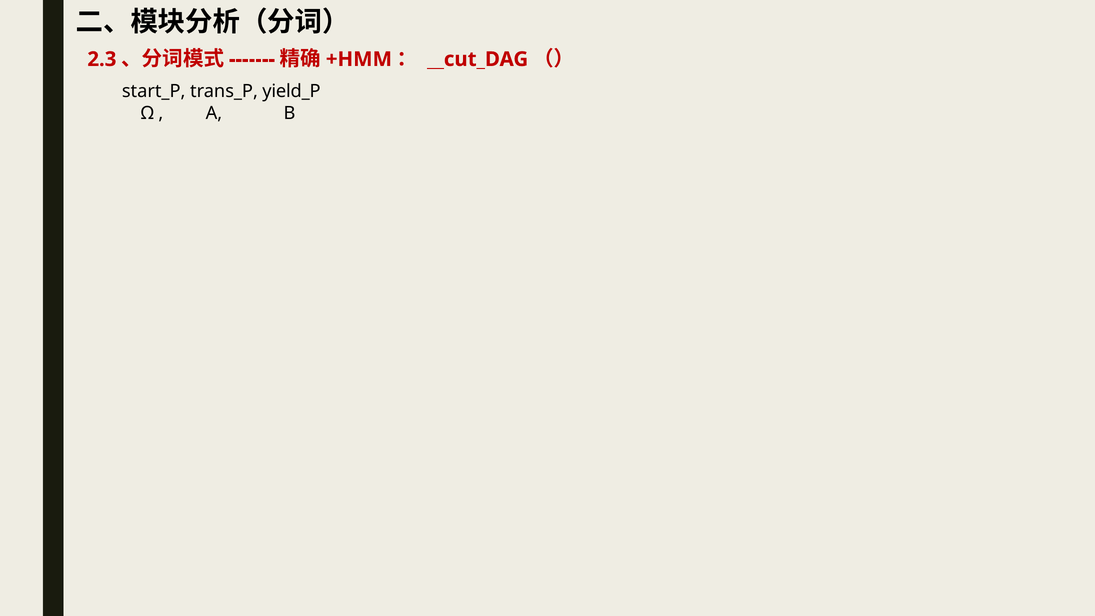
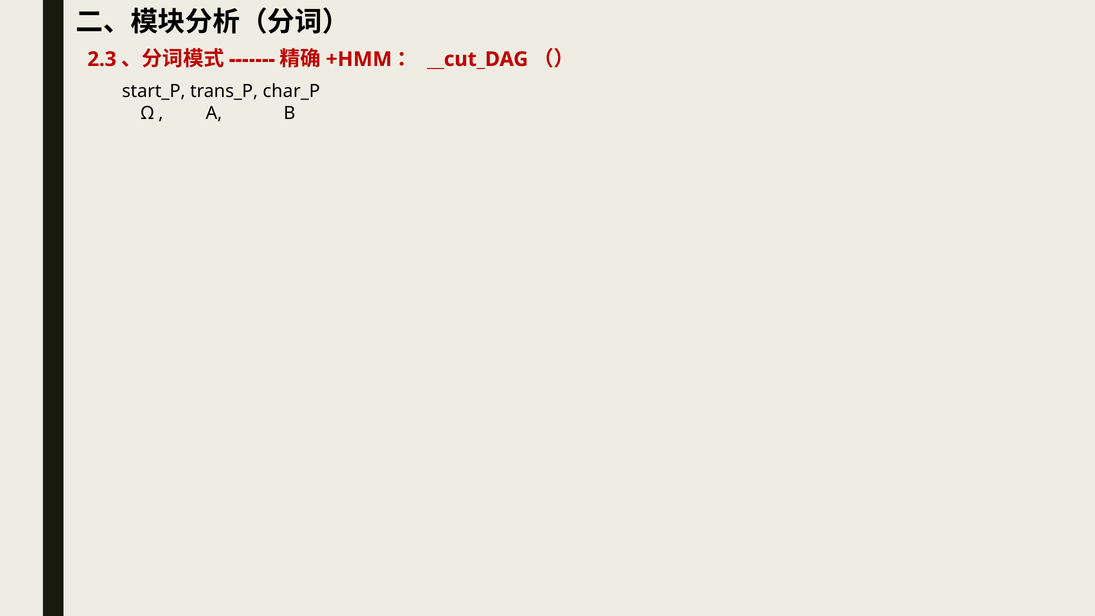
yield_P: yield_P -> char_P (291, 91)
